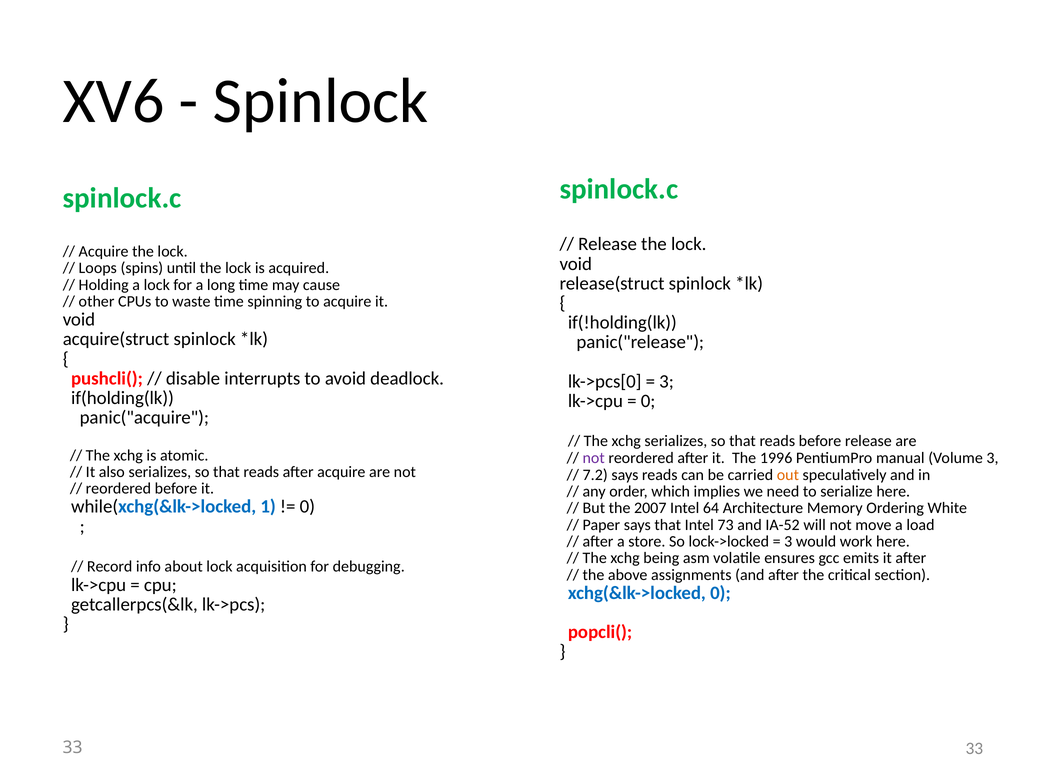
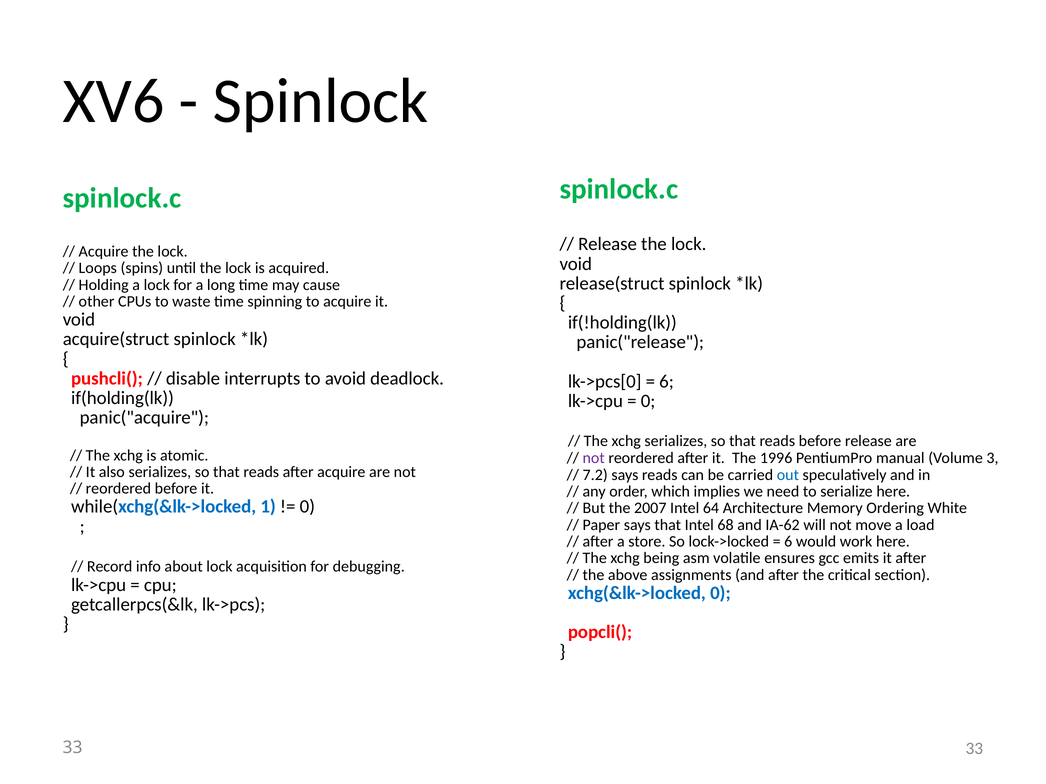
3: 3 -> 6 (667, 382)
out colour: orange -> blue (788, 475)
73: 73 -> 68 (726, 525)
IA-52: IA-52 -> IA-62 (783, 525)
3: 3 -> 6 (788, 542)
